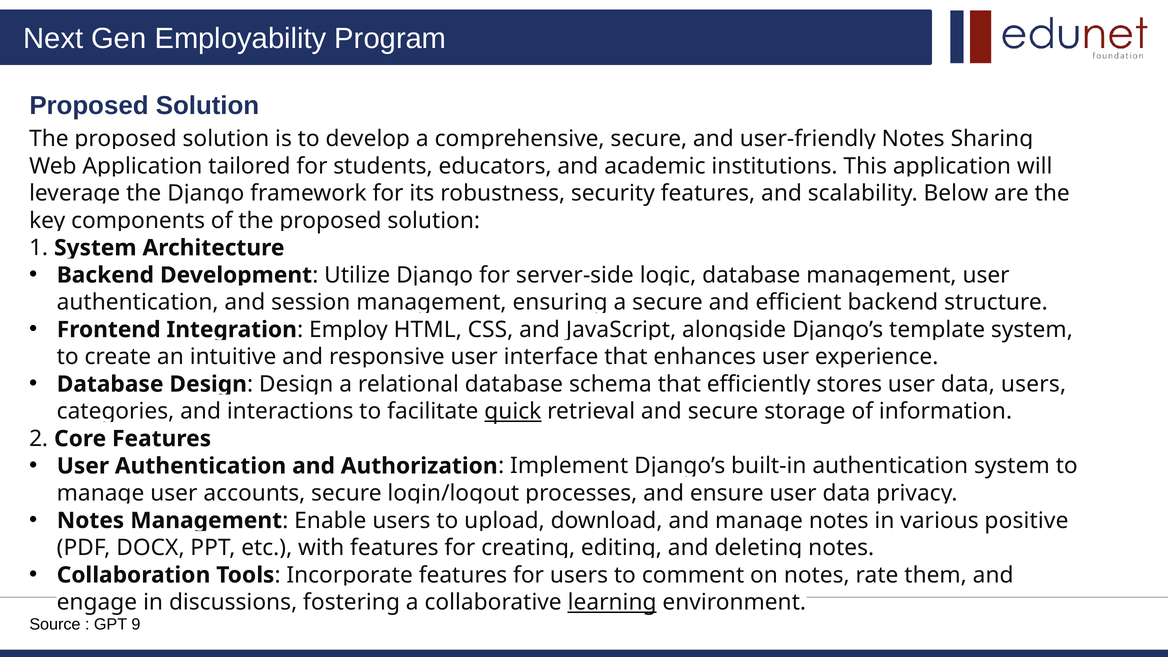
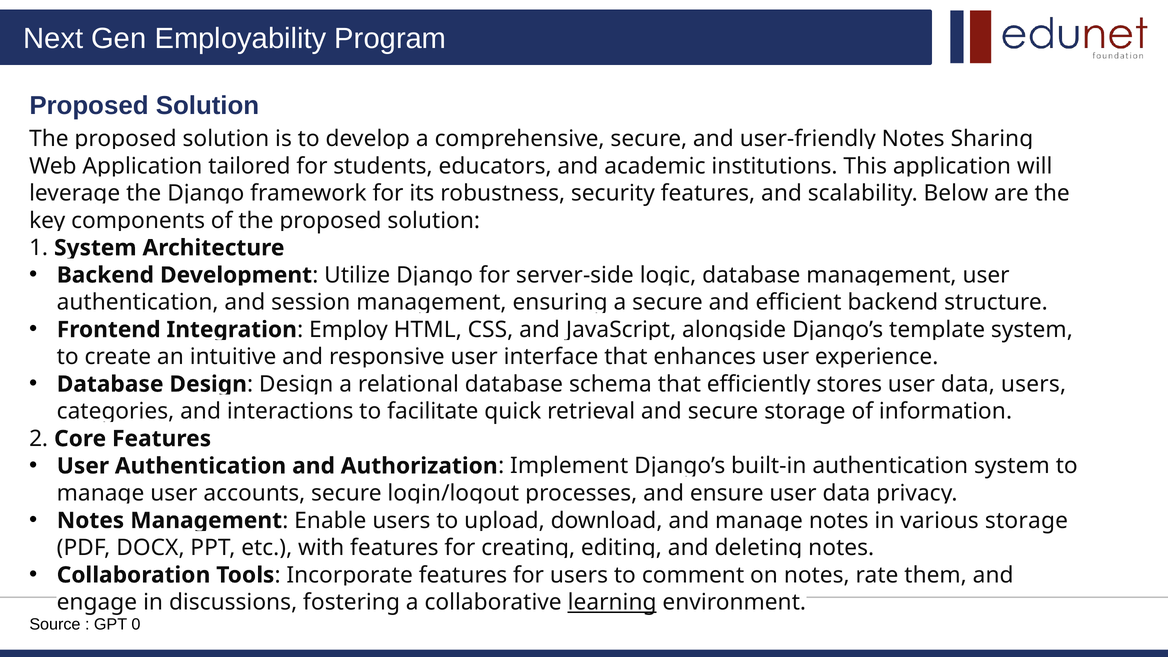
quick underline: present -> none (513, 411)
various positive: positive -> storage (1026, 521)
9: 9 -> 0 (136, 625)
